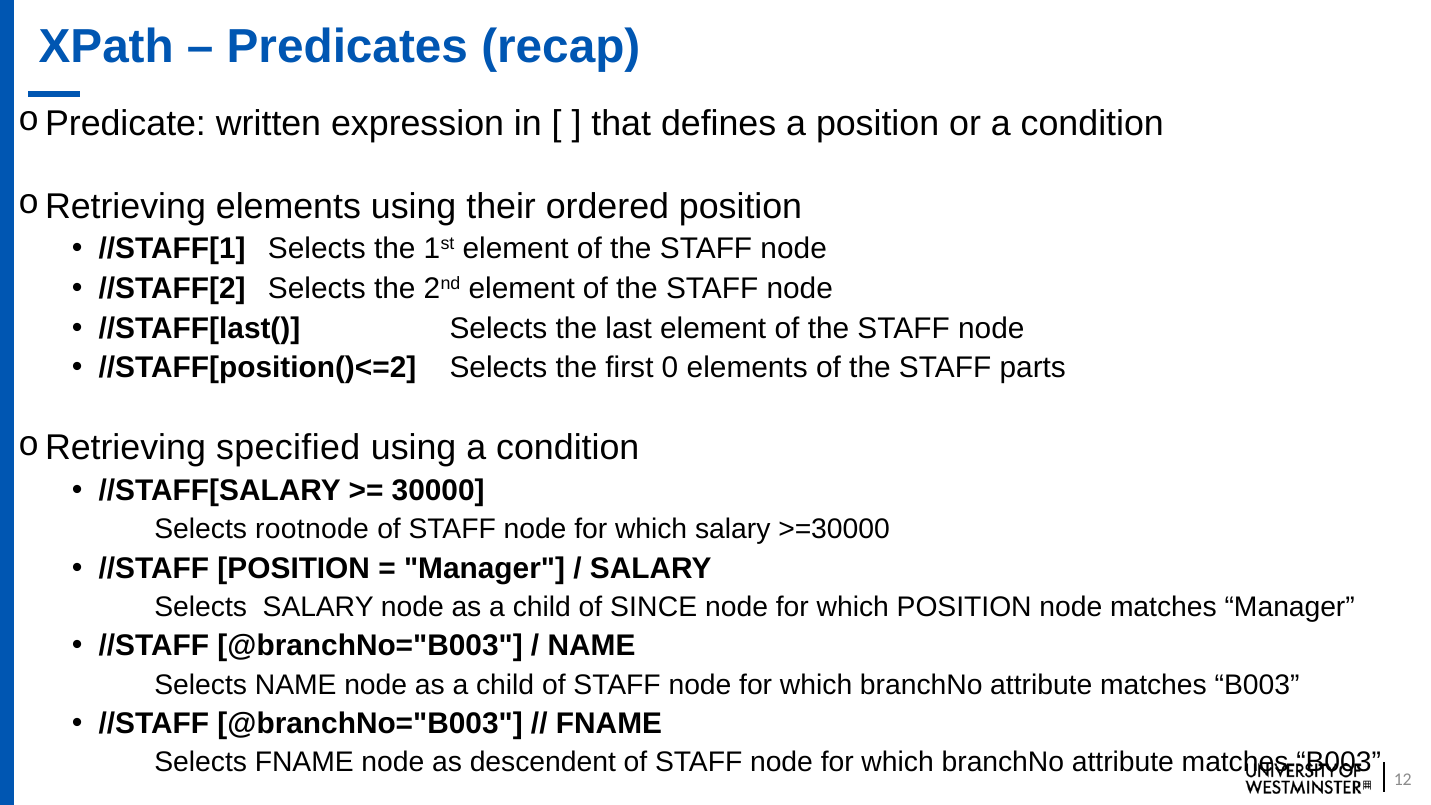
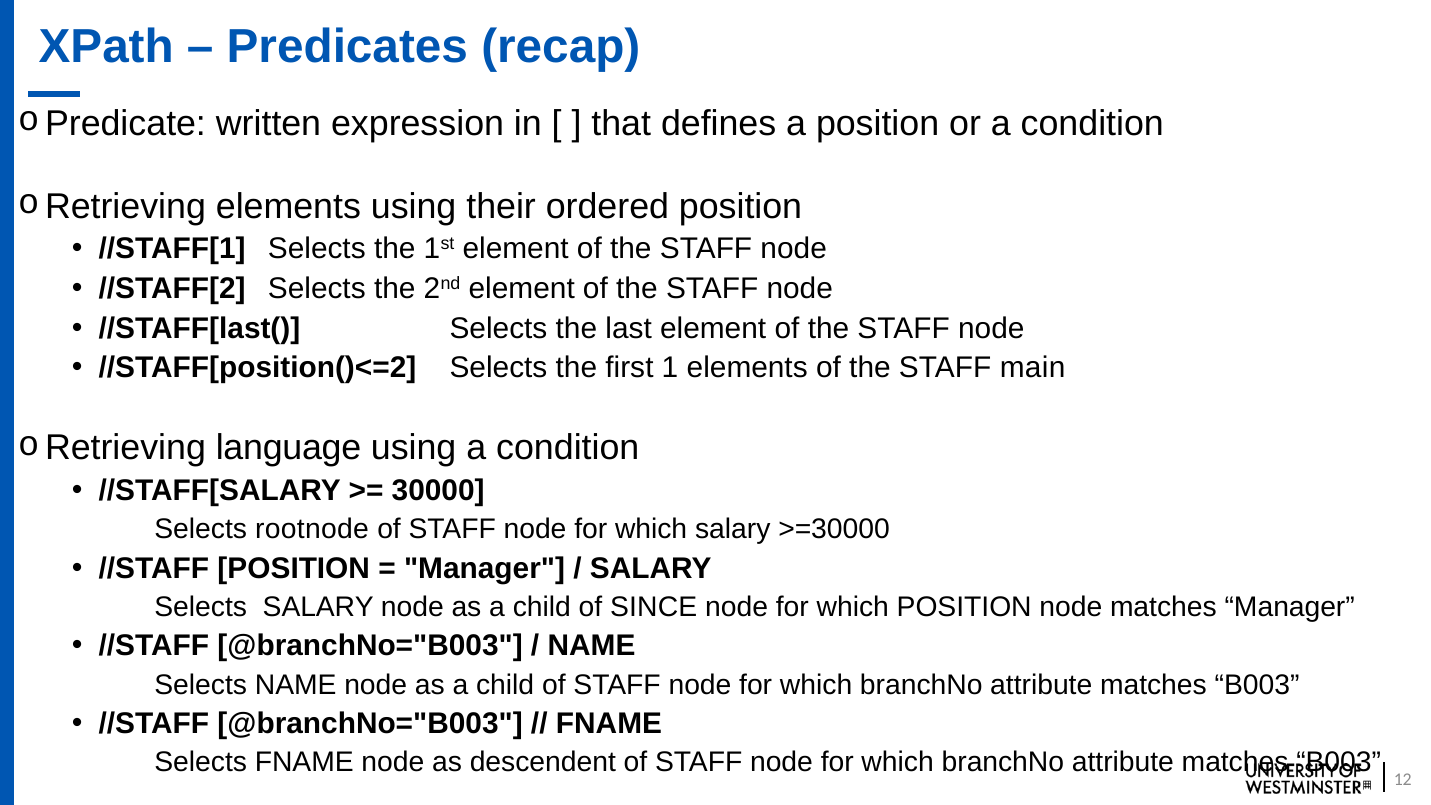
0: 0 -> 1 (670, 368)
parts: parts -> main (1033, 368)
specified: specified -> language (289, 448)
